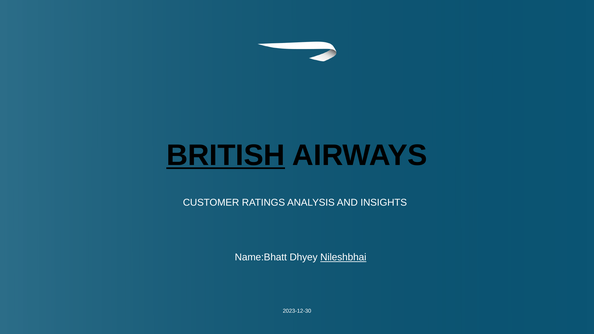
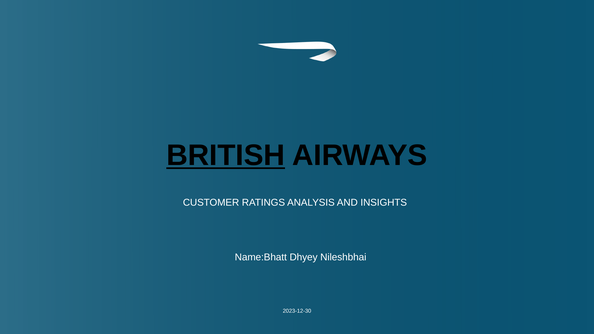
Nileshbhai underline: present -> none (343, 257)
